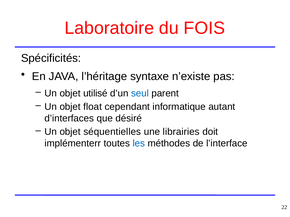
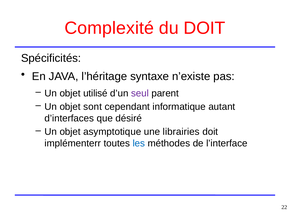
Laboratoire: Laboratoire -> Complexité (109, 28)
du FOIS: FOIS -> DOIT (204, 28)
seul colour: blue -> purple (140, 93)
float: float -> sont (93, 107)
séquentielles: séquentielles -> asymptotique (112, 132)
